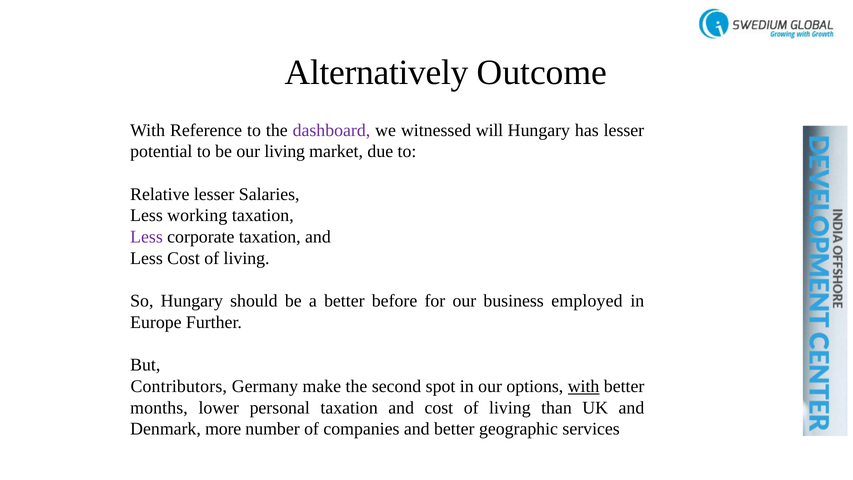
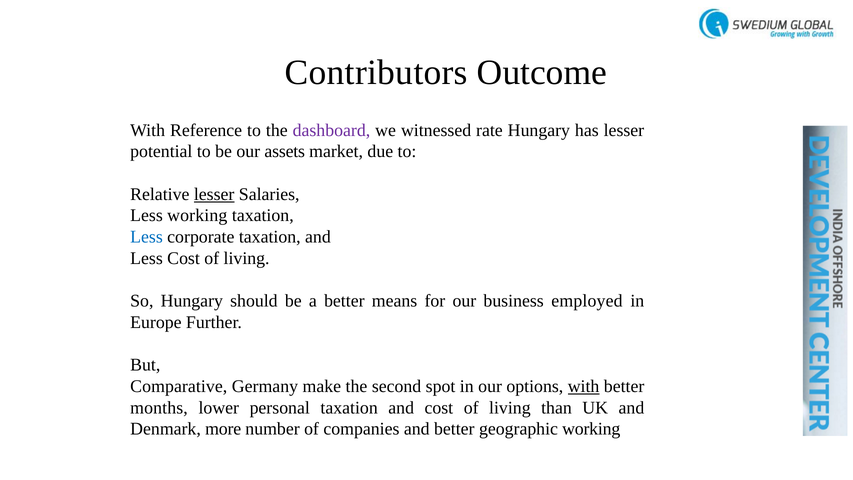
Alternatively: Alternatively -> Contributors (376, 72)
will: will -> rate (489, 130)
our living: living -> assets (285, 152)
lesser underline: none -> present (214, 194)
Less colour: purple -> blue (147, 237)
before: before -> means (395, 301)
Contributors: Contributors -> Comparative (179, 386)
geographic services: services -> working (591, 429)
